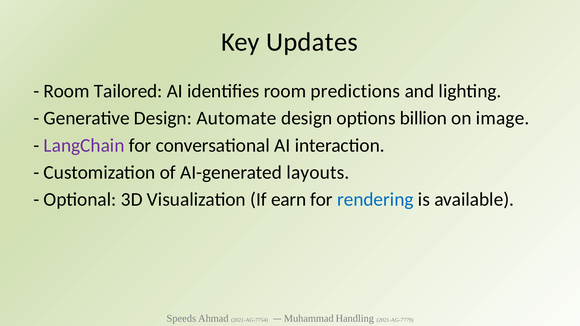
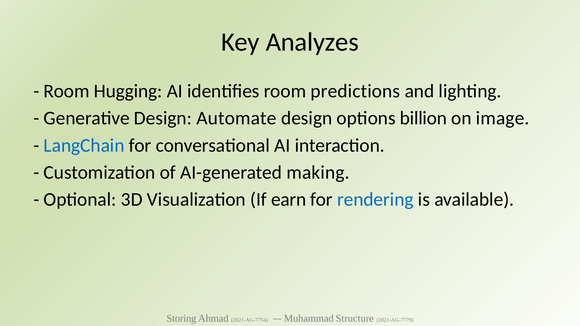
Updates: Updates -> Analyzes (312, 42)
Tailored: Tailored -> Hugging (128, 91)
LangChain colour: purple -> blue (84, 145)
layouts: layouts -> making (318, 172)
Speeds: Speeds -> Storing (181, 319)
Handling: Handling -> Structure (355, 319)
